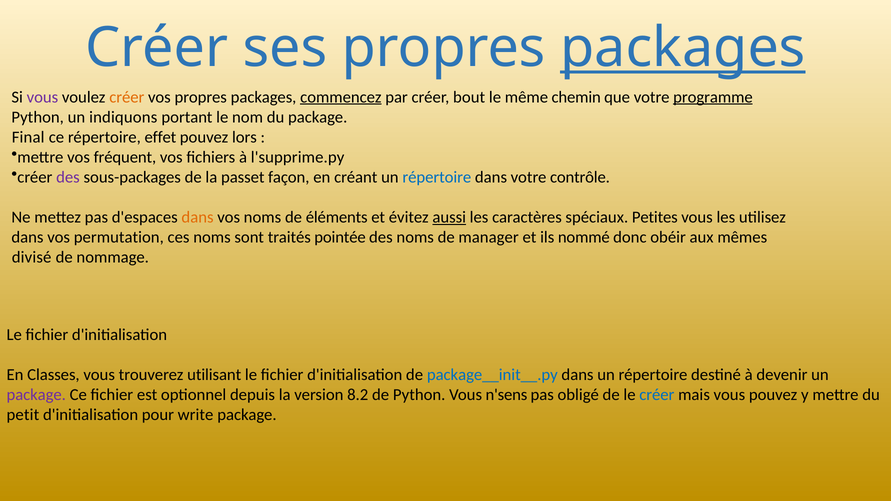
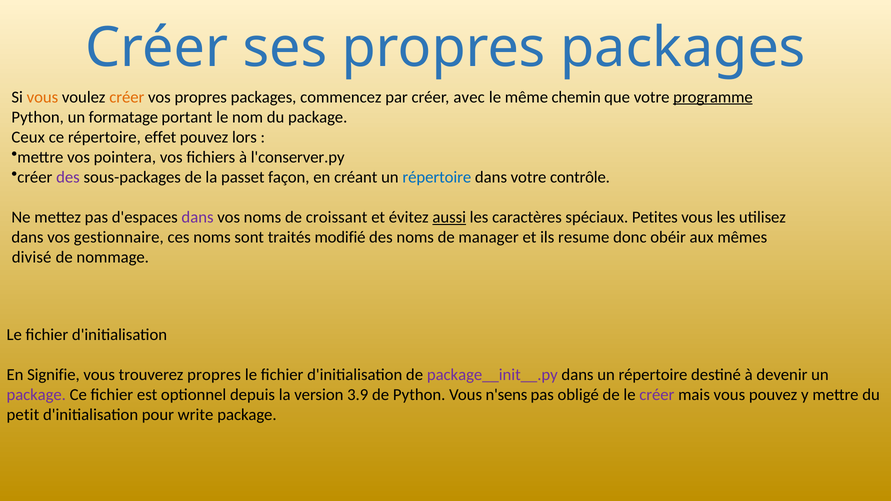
packages underline: present -> none (683, 48)
vous colour: purple -> orange (42, 97)
commencez underline: present -> none (341, 97)
bout: bout -> avec (469, 97)
indiquons: indiquons -> formatage (123, 117)
Final: Final -> Ceux (28, 137)
fréquent: fréquent -> pointera (125, 157)
l'supprime.py: l'supprime.py -> l'conserver.py (298, 157)
dans colour: orange -> purple (198, 217)
éléments: éléments -> croissant (337, 217)
permutation: permutation -> gestionnaire (119, 237)
pointée: pointée -> modifié (340, 237)
nommé: nommé -> resume (584, 237)
Classes: Classes -> Signifie (53, 375)
trouverez utilisant: utilisant -> propres (214, 375)
package__init__.py colour: blue -> purple (492, 375)
8.2: 8.2 -> 3.9 (358, 395)
créer colour: blue -> purple (657, 395)
